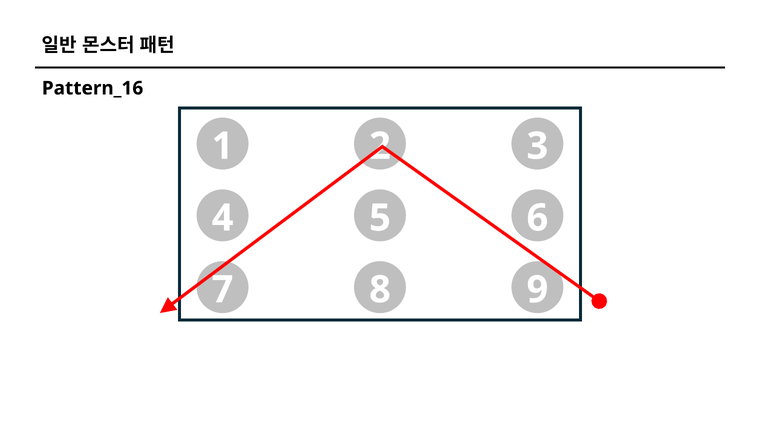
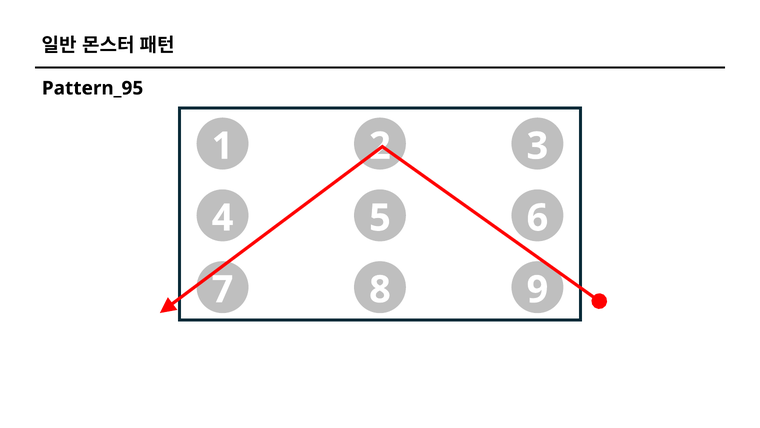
Pattern_16: Pattern_16 -> Pattern_95 (93, 88)
